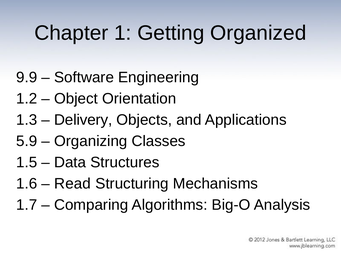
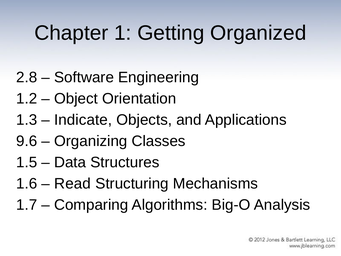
9.9: 9.9 -> 2.8 (27, 77)
Delivery: Delivery -> Indicate (83, 120)
5.9: 5.9 -> 9.6 (27, 141)
